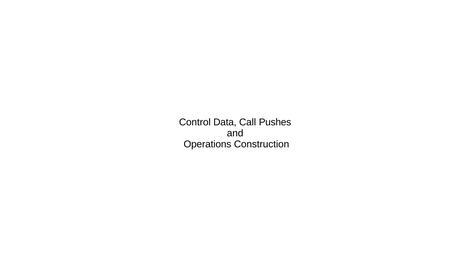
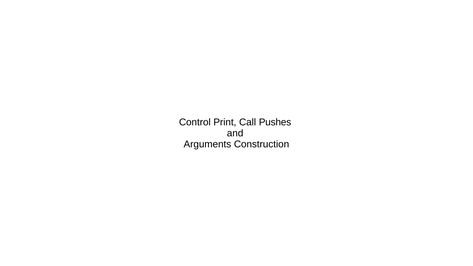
Data: Data -> Print (225, 122)
Operations: Operations -> Arguments (207, 144)
